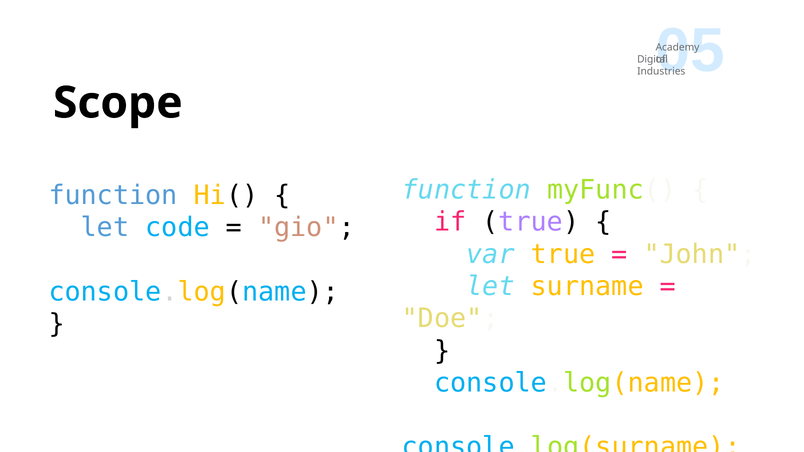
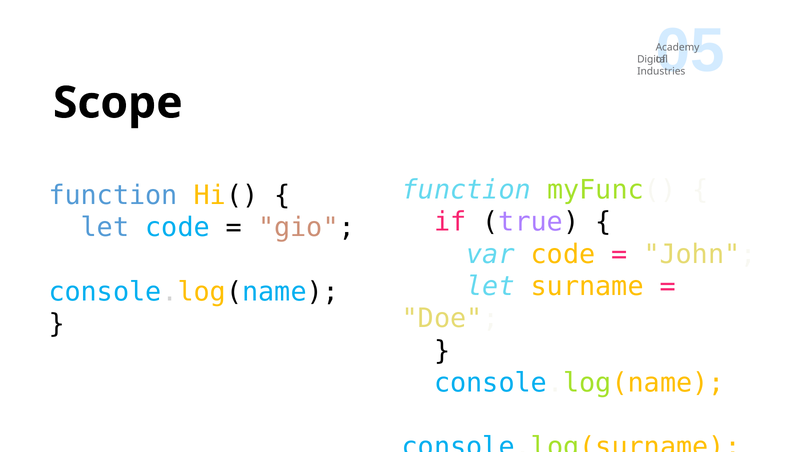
var true: true -> code (563, 254)
